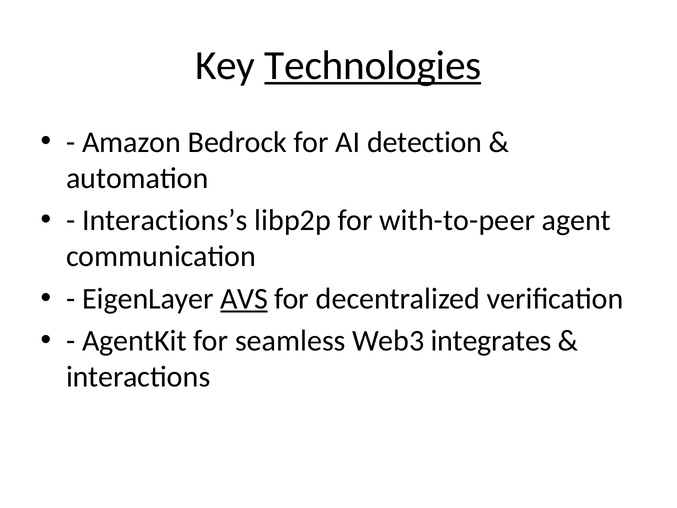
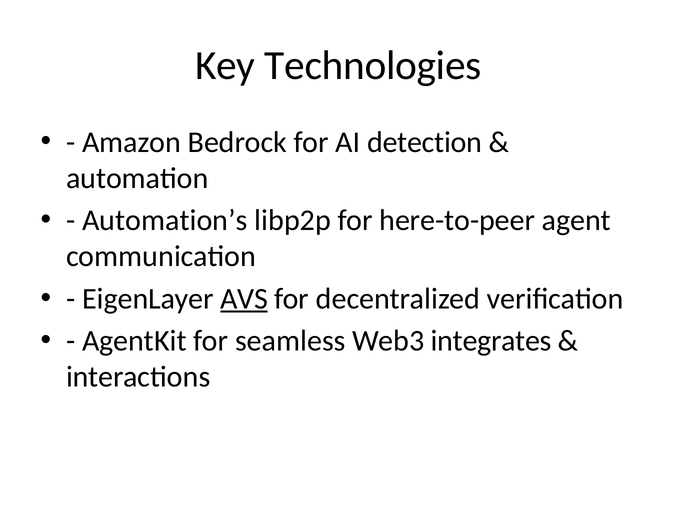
Technologies underline: present -> none (373, 66)
Interactions’s: Interactions’s -> Automation’s (165, 220)
with-to-peer: with-to-peer -> here-to-peer (457, 220)
